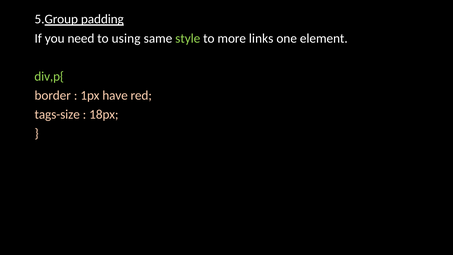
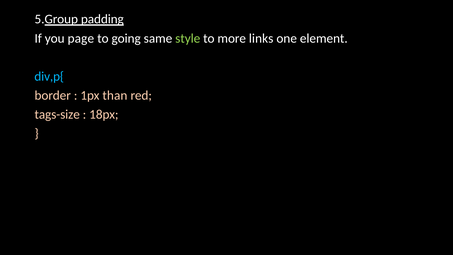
need: need -> page (81, 38)
using: using -> going (126, 38)
div,p{ colour: light green -> light blue (49, 76)
have: have -> than (115, 95)
